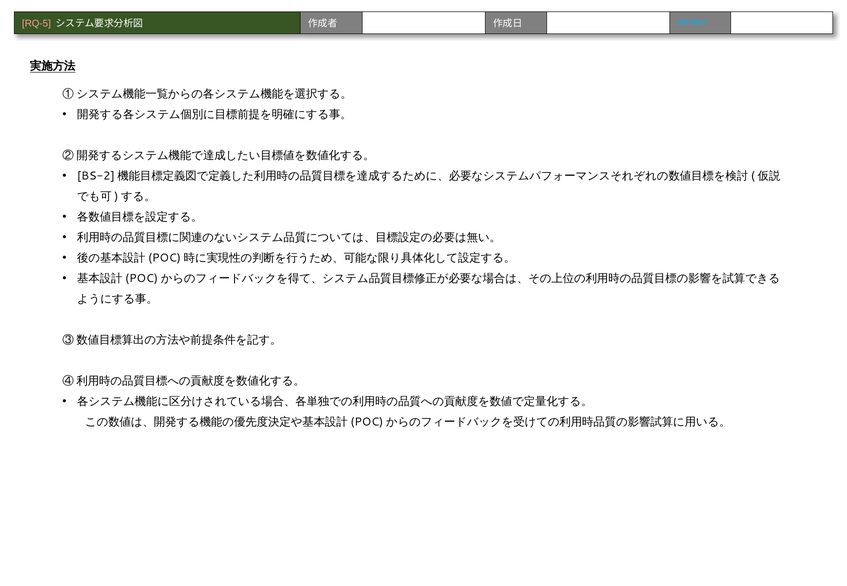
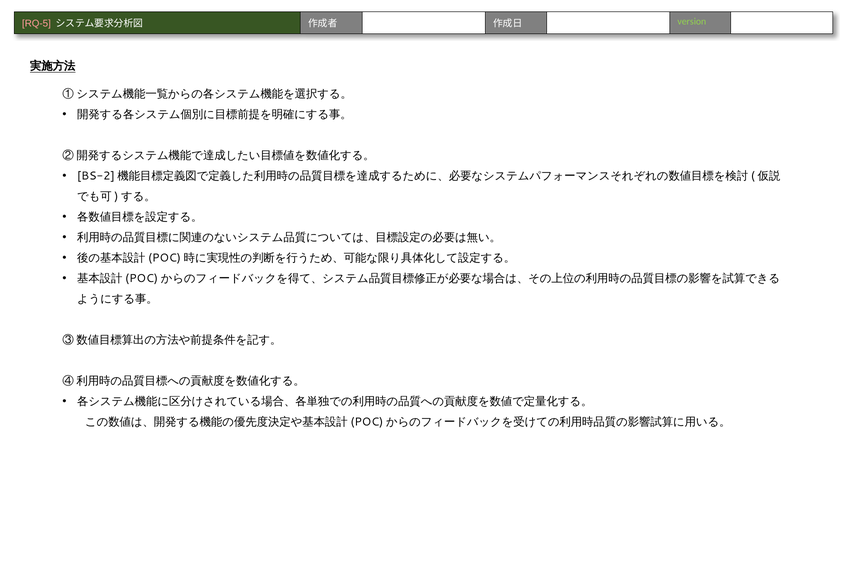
version colour: light blue -> light green (692, 22)
